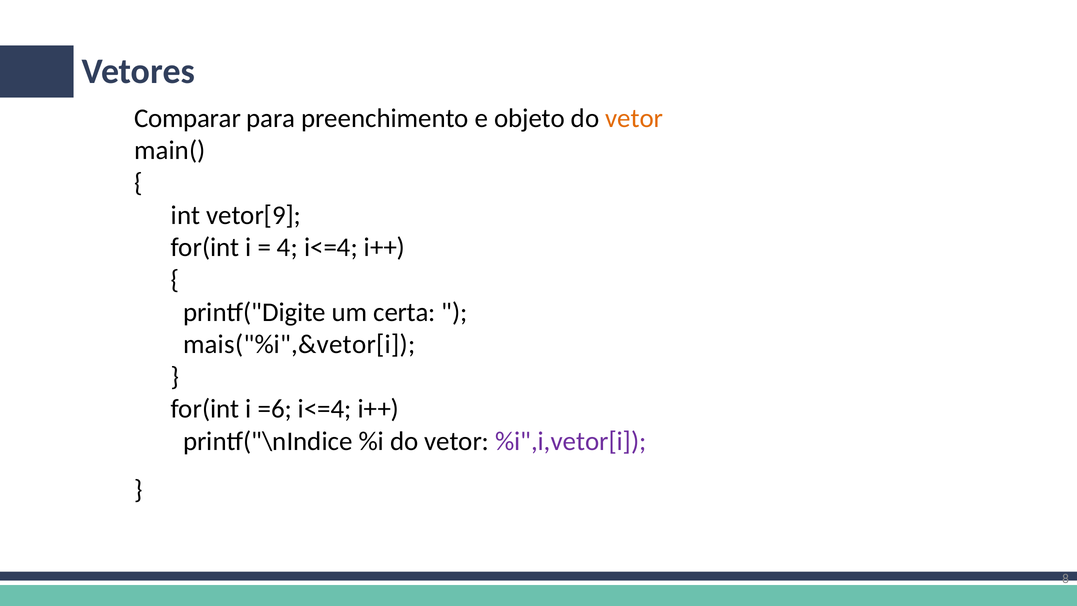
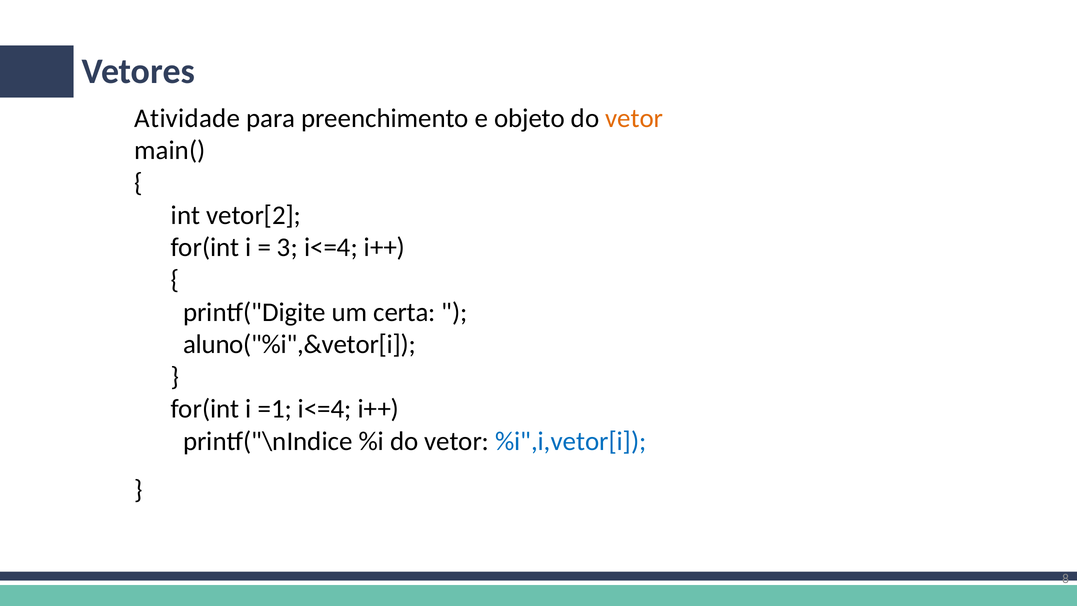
Comparar: Comparar -> Atividade (187, 118)
vetor[9: vetor[9 -> vetor[2 (254, 215)
4: 4 -> 3 (287, 247)
mais("%i",&vetor[i: mais("%i",&vetor[i -> aluno("%i",&vetor[i (299, 344)
=6: =6 -> =1 (275, 409)
%i",i,vetor[i colour: purple -> blue (571, 441)
